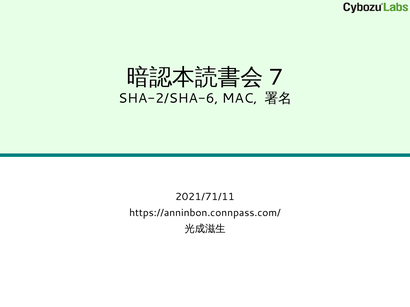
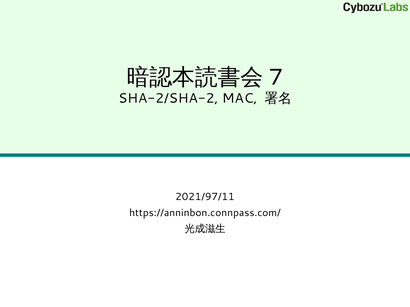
SHA-2/SHA-6: SHA-2/SHA-6 -> SHA-2/SHA-2 (168, 99)
2021/71/11: 2021/71/11 -> 2021/97/11 (205, 197)
